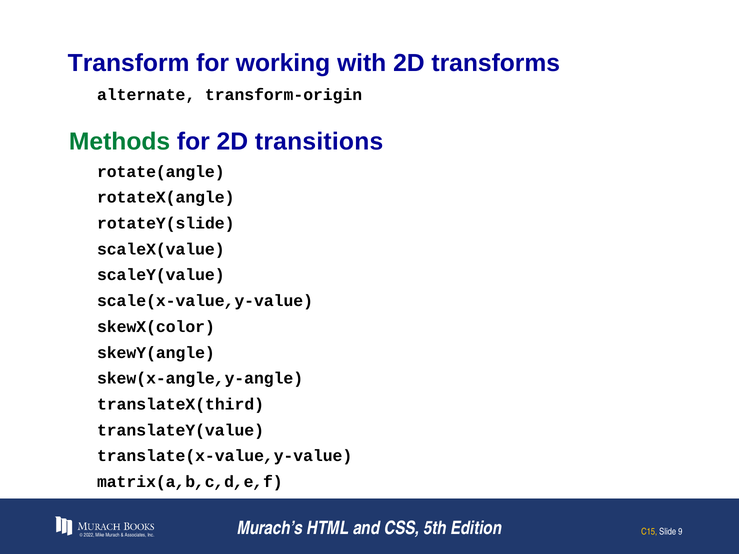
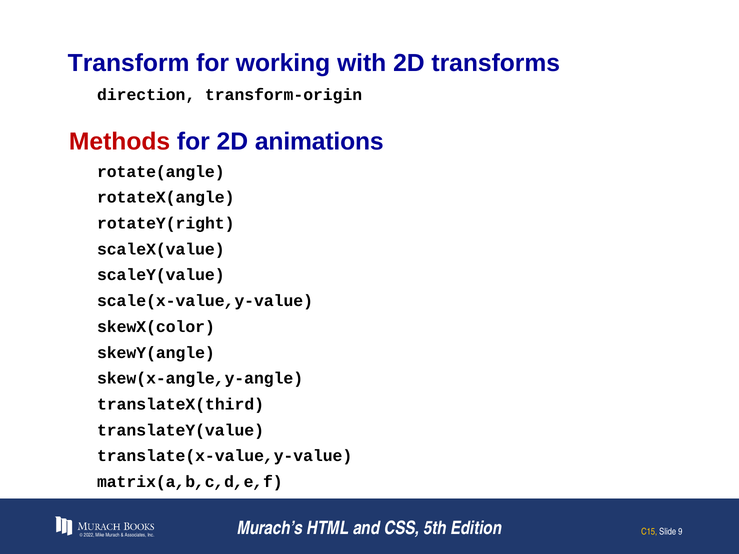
alternate: alternate -> direction (146, 95)
Methods colour: green -> red (120, 142)
transitions: transitions -> animations (319, 142)
rotateY(slide: rotateY(slide -> rotateY(right (166, 223)
